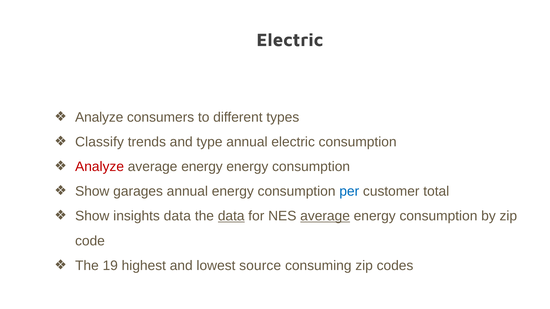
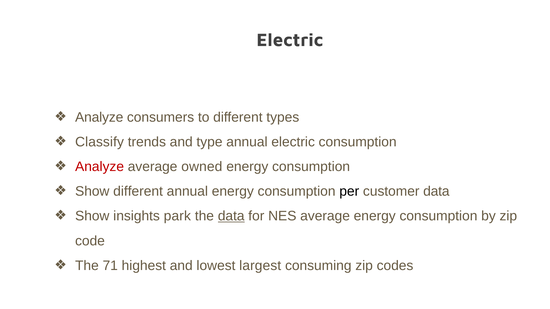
energy: energy -> owned (202, 167)
Show garages: garages -> different (138, 192)
per colour: blue -> black (349, 192)
customer total: total -> data (436, 192)
insights data: data -> park (177, 216)
average underline: present -> none (325, 216)
19: 19 -> 71 (110, 266)
source: source -> largest (260, 266)
